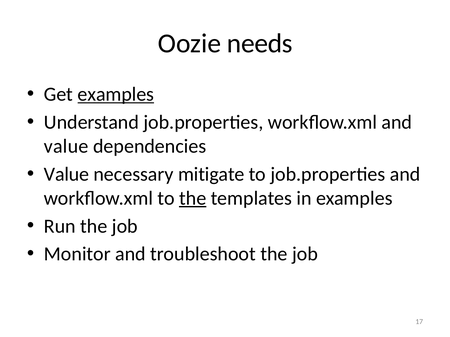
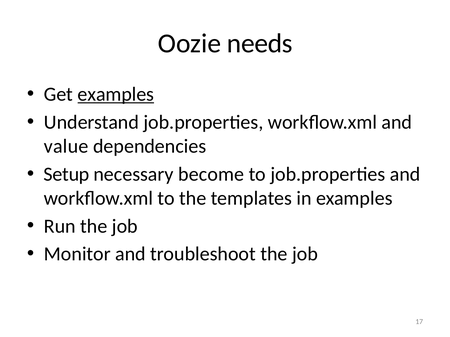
Value: Value -> Setup (66, 174)
mitigate: mitigate -> become (211, 174)
the underline: present -> none (193, 198)
